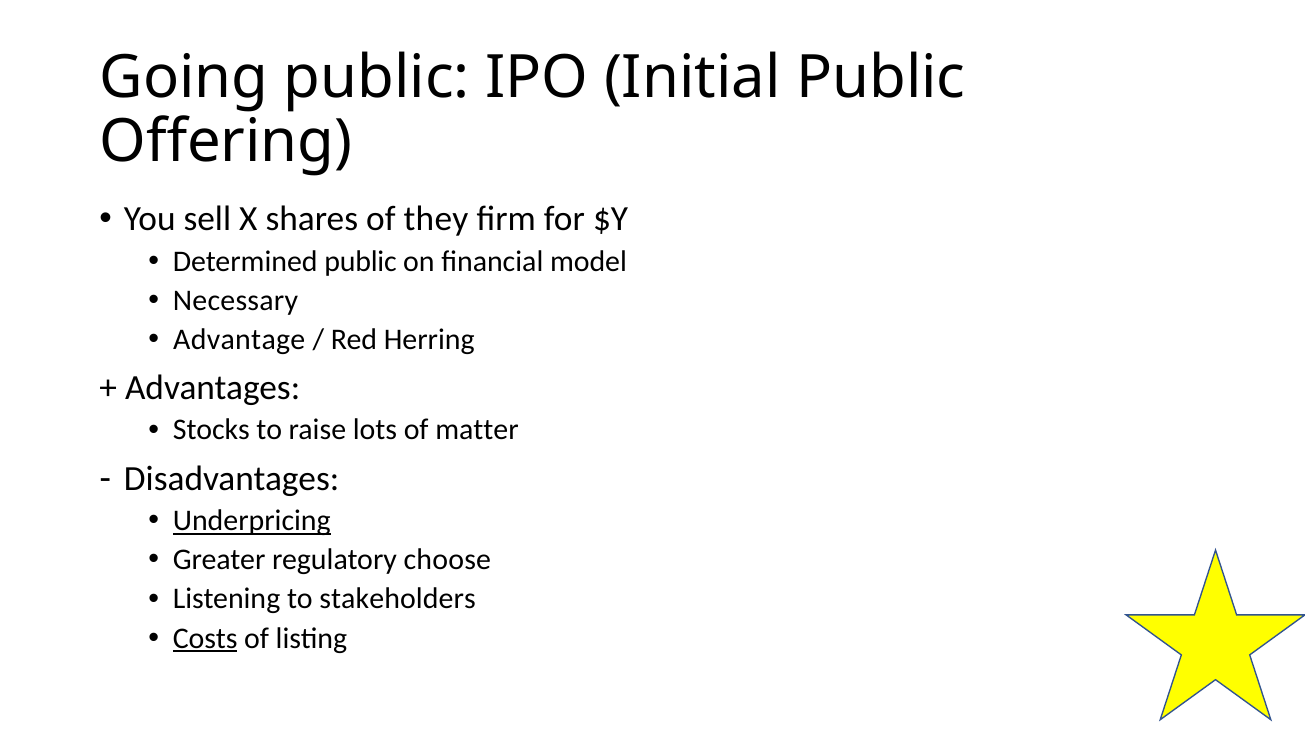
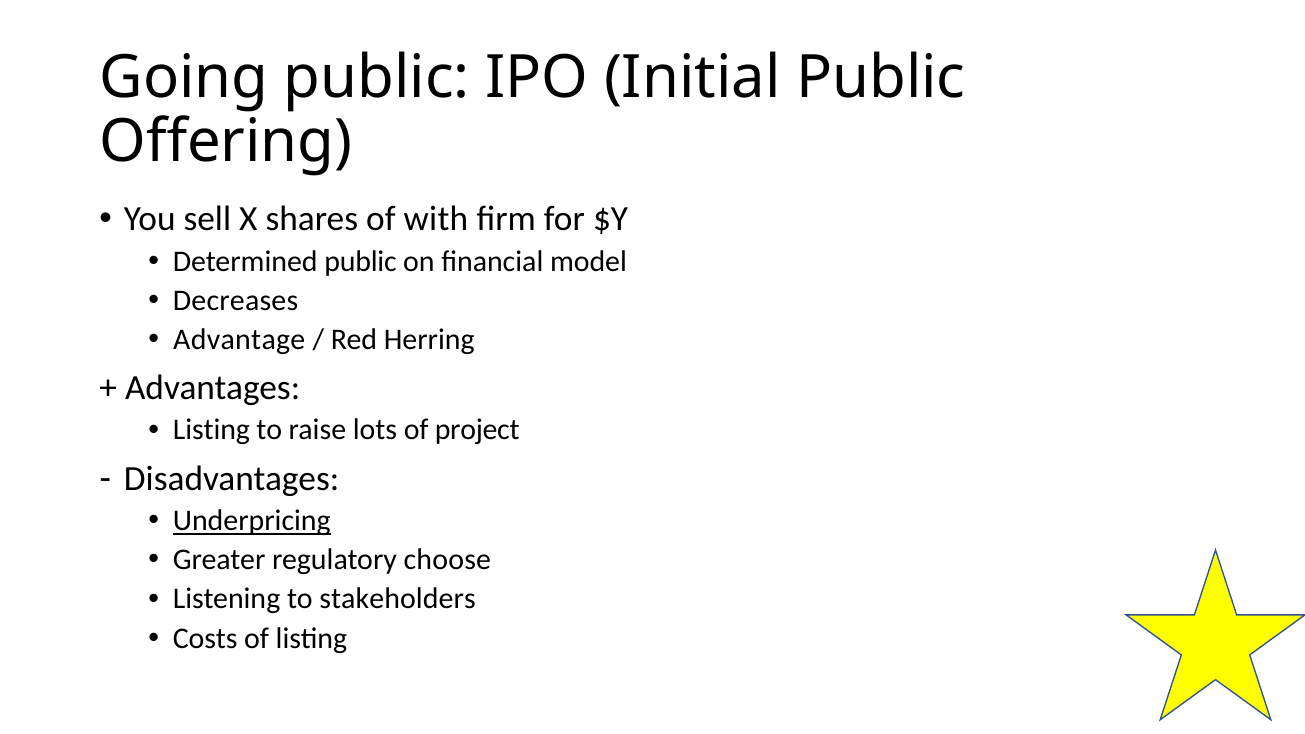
they: they -> with (436, 219)
Necessary: Necessary -> Decreases (236, 300)
Stocks: Stocks -> Listing (211, 430)
matter: matter -> project (477, 430)
Costs underline: present -> none (205, 638)
